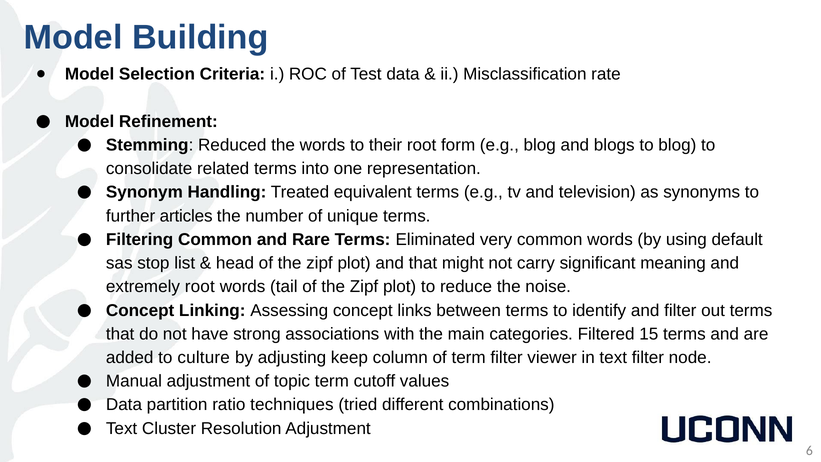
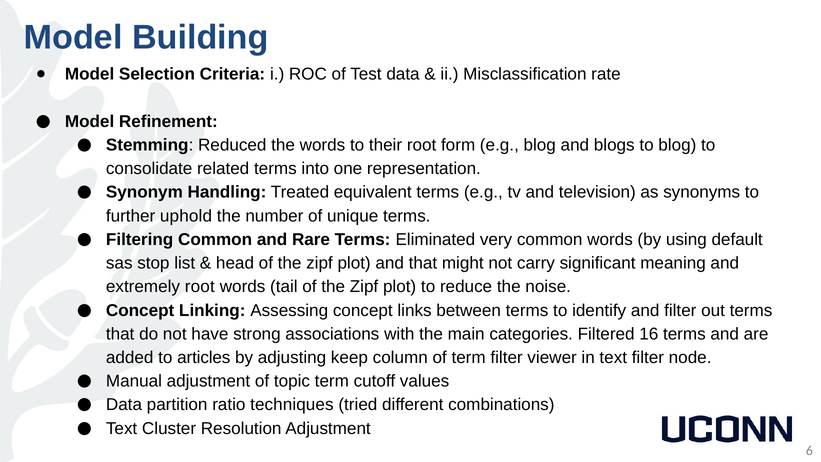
articles: articles -> uphold (186, 216)
15: 15 -> 16 (649, 334)
culture: culture -> articles (204, 357)
